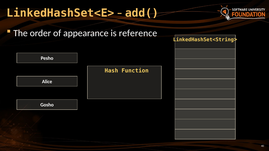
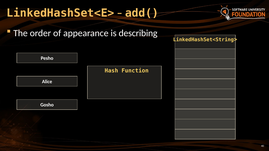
reference: reference -> describing (138, 33)
